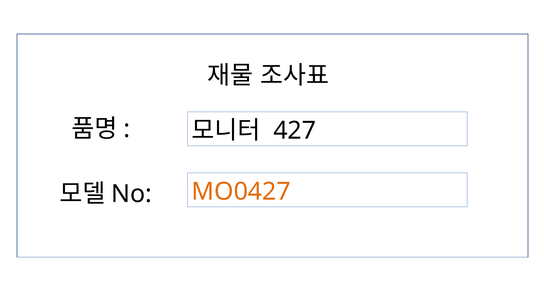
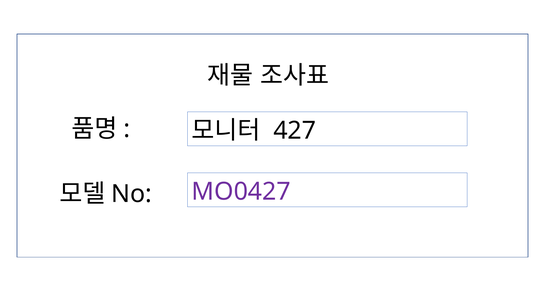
MO0427 colour: orange -> purple (241, 192)
